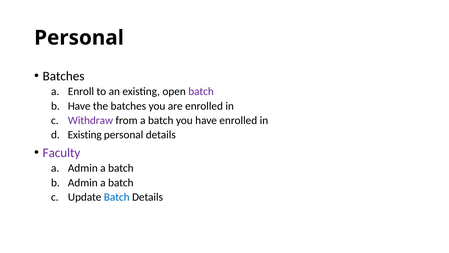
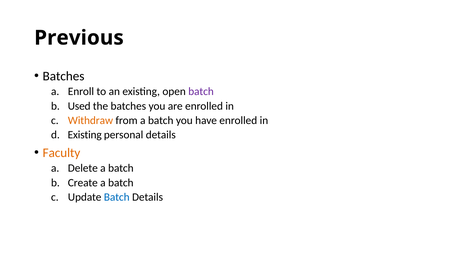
Personal: Personal -> Previous (79, 38)
Have: Have -> Used (79, 106)
Withdraw colour: purple -> orange (90, 120)
Faculty colour: purple -> orange (61, 152)
a Admin: Admin -> Delete (83, 168)
Admin: Admin -> Create (83, 182)
